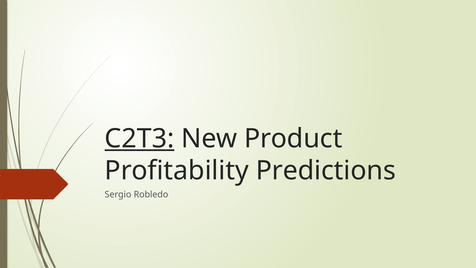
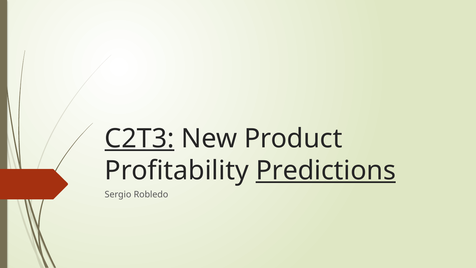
Predictions underline: none -> present (326, 171)
